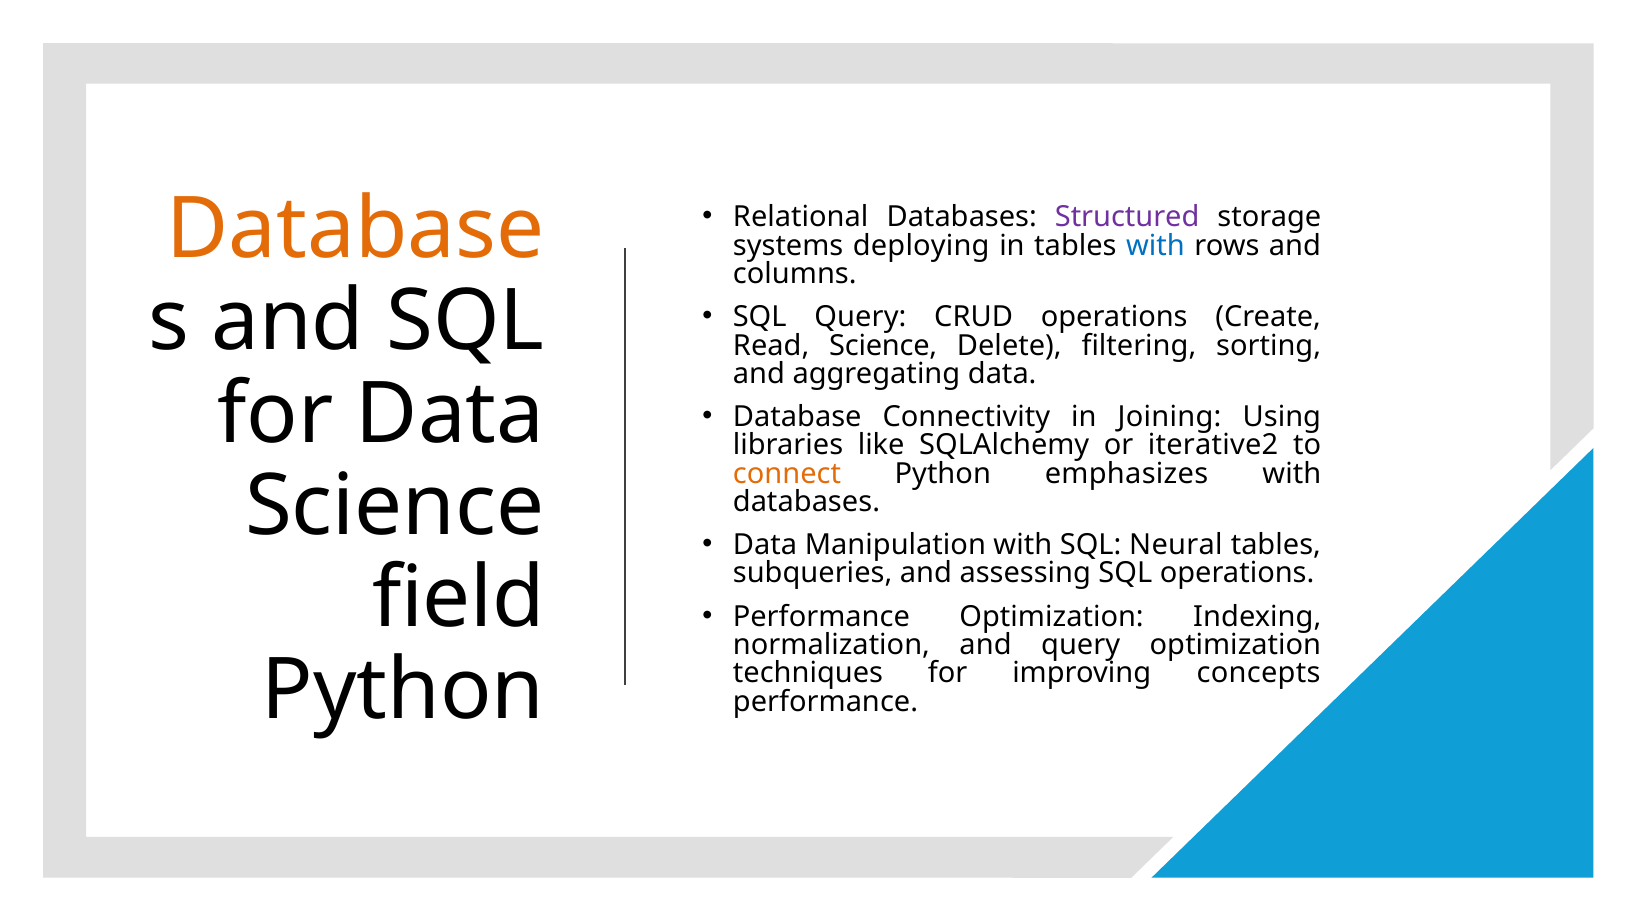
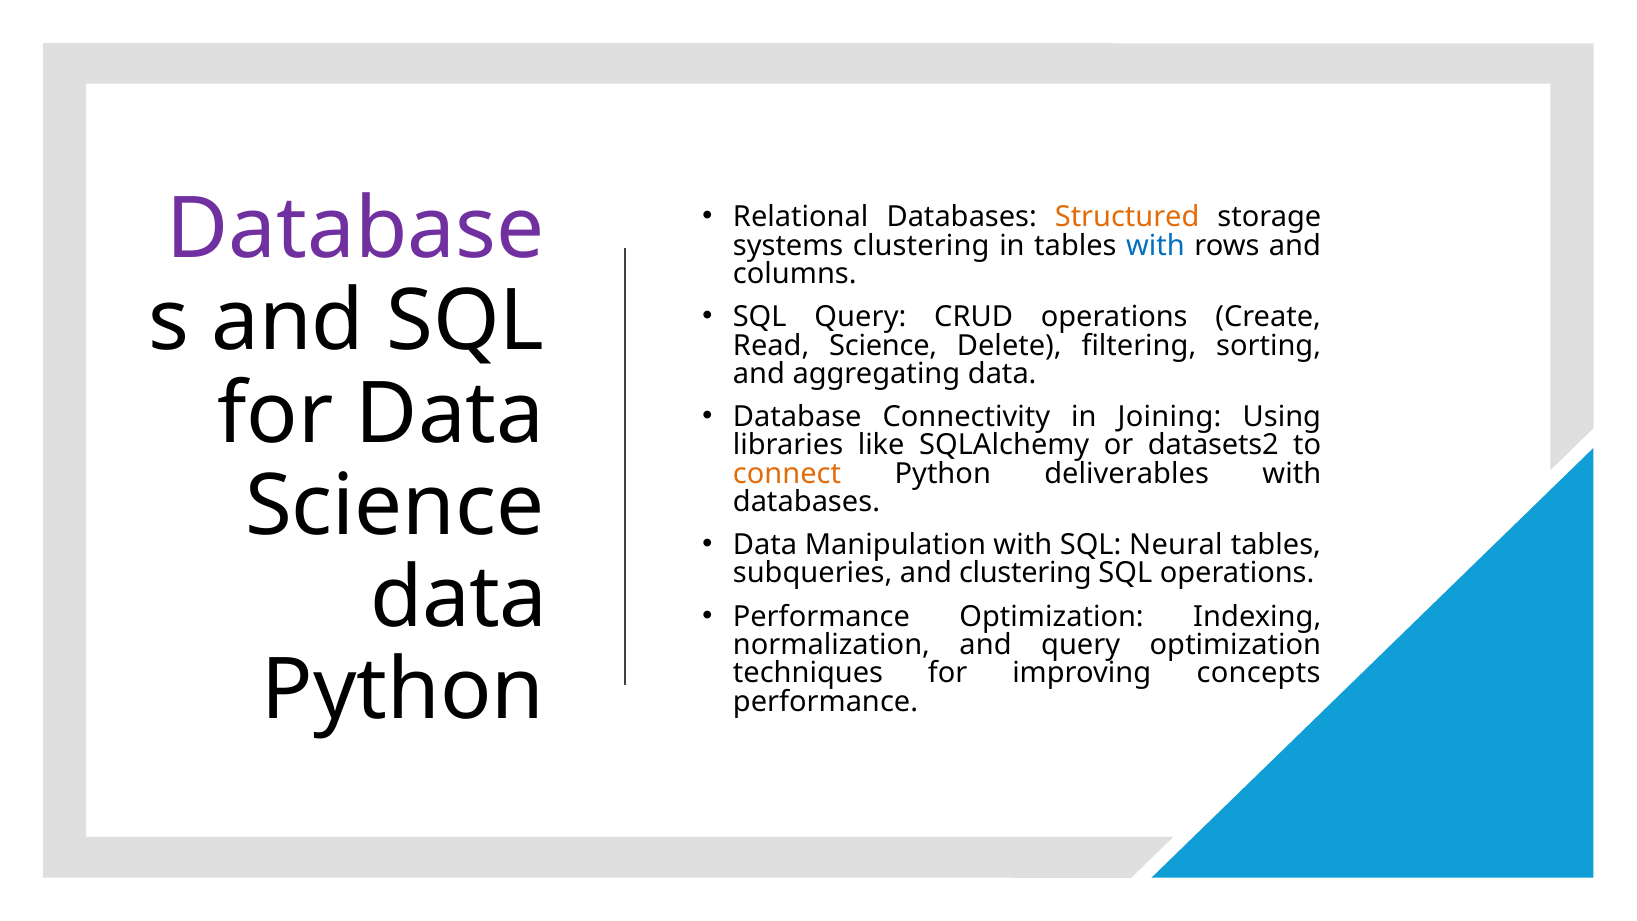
Structured colour: purple -> orange (1127, 217)
Database colour: orange -> purple (355, 230)
systems deploying: deploying -> clustering (921, 245)
iterative2: iterative2 -> datasets2 (1213, 445)
emphasizes: emphasizes -> deliverables (1127, 473)
and assessing: assessing -> clustering (1025, 573)
field: field -> data (459, 598)
